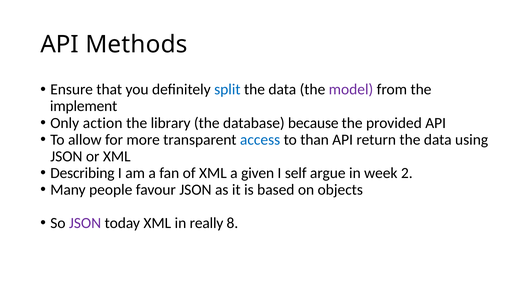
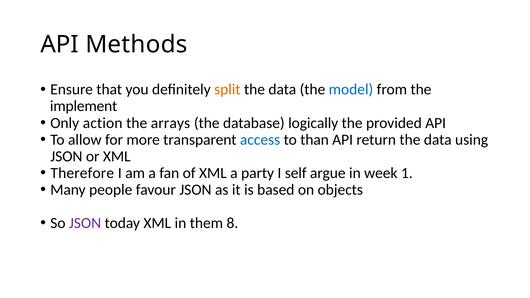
split colour: blue -> orange (227, 90)
model colour: purple -> blue (351, 90)
library: library -> arrays (171, 123)
because: because -> logically (313, 123)
Describing: Describing -> Therefore (82, 173)
given: given -> party (258, 173)
2: 2 -> 1 (407, 173)
really: really -> them (206, 223)
